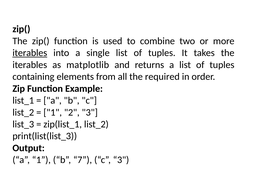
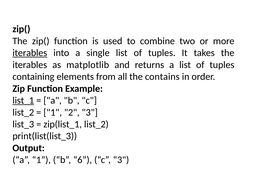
required: required -> contains (162, 77)
list_1 underline: none -> present (23, 101)
7: 7 -> 6 (83, 160)
